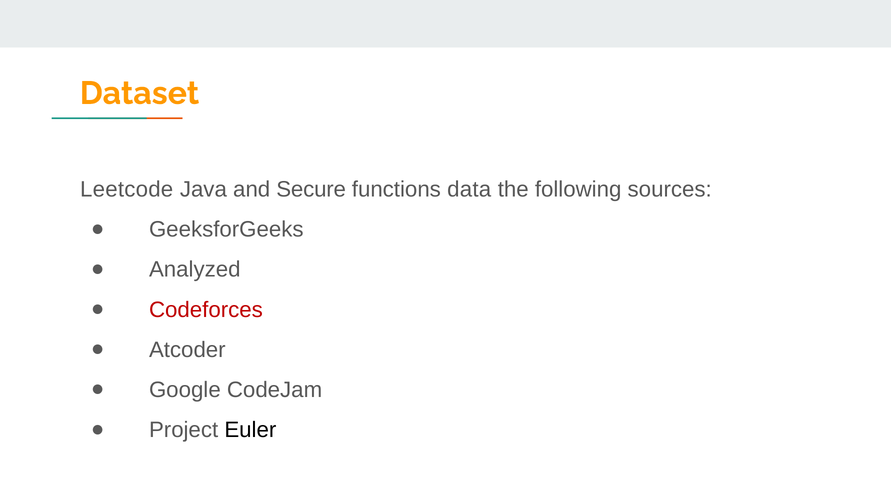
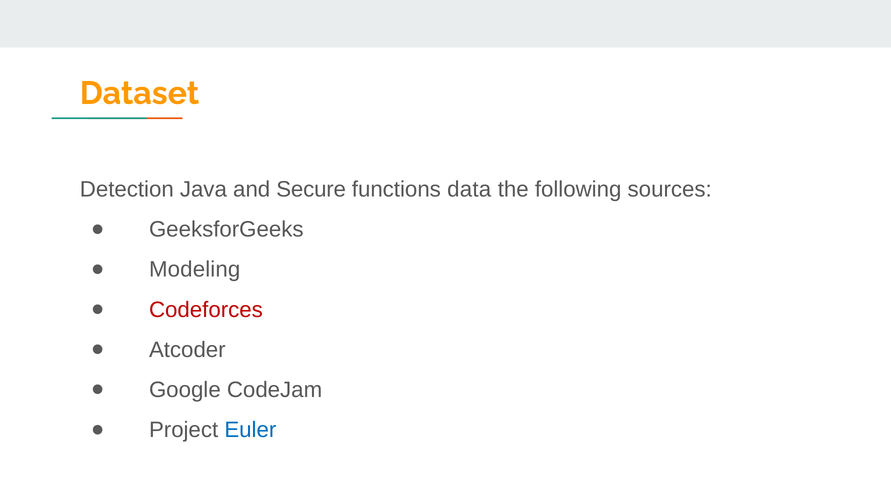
Leetcode: Leetcode -> Detection (127, 190)
Analyzed: Analyzed -> Modeling (195, 270)
Euler colour: black -> blue (250, 430)
